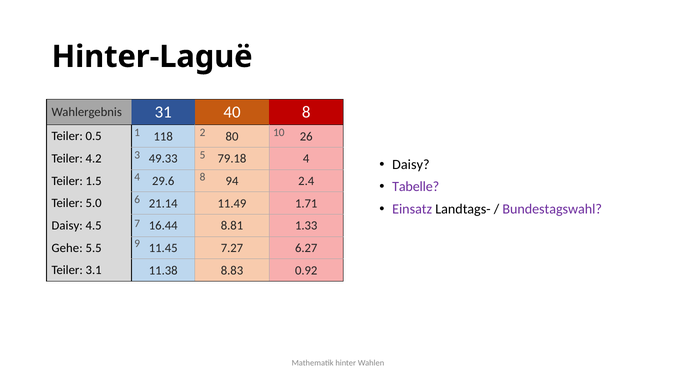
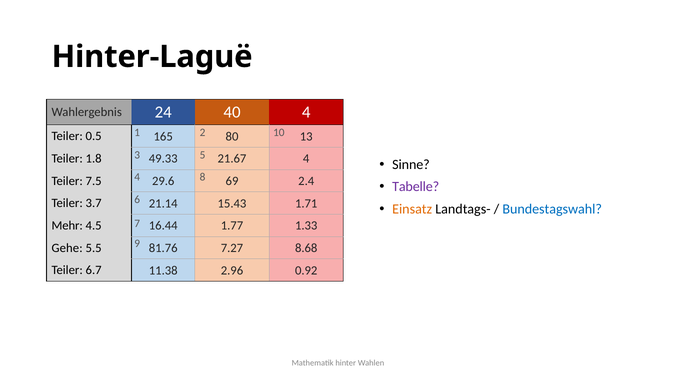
31: 31 -> 24 (163, 112)
40 8: 8 -> 4 (306, 112)
118: 118 -> 165 (163, 136)
26: 26 -> 13 (306, 136)
4.2: 4.2 -> 1.8 (94, 159)
79.18: 79.18 -> 21.67 (232, 159)
Daisy: Daisy -> Sinne (411, 165)
1.5: 1.5 -> 7.5 (94, 181)
94: 94 -> 69 (232, 181)
5.0: 5.0 -> 3.7 (94, 203)
11.49: 11.49 -> 15.43 (232, 203)
Einsatz colour: purple -> orange (412, 209)
Bundestagswahl colour: purple -> blue (552, 209)
Daisy: Daisy -> Mehr (67, 226)
8.81: 8.81 -> 1.77 (232, 226)
11.45: 11.45 -> 81.76 (163, 248)
6.27: 6.27 -> 8.68 (306, 248)
3.1: 3.1 -> 6.7 (94, 270)
8.83: 8.83 -> 2.96 (232, 271)
